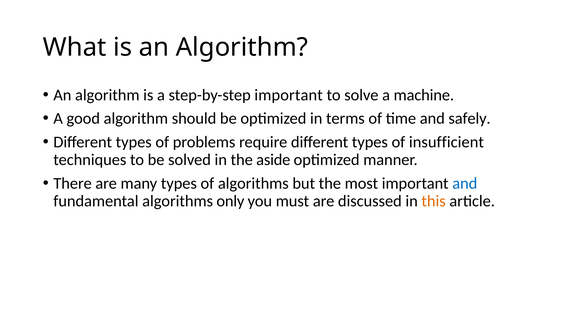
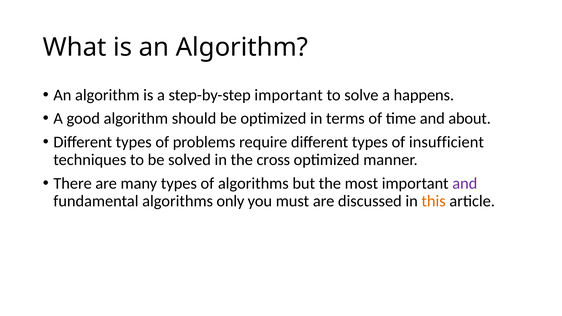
machine: machine -> happens (424, 95)
safely: safely -> about (470, 119)
aside: aside -> cross (273, 160)
and colour: blue -> purple (465, 183)
